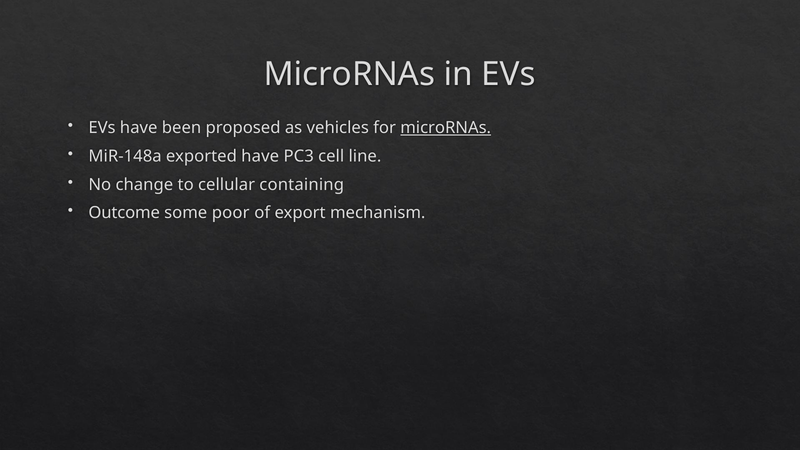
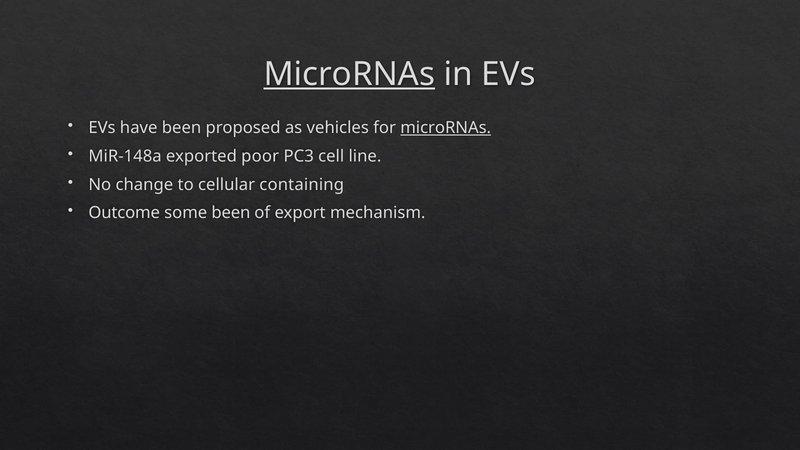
MicroRNAs underline: none -> present (349, 74)
exported have: have -> poor (260, 156)
some poor: poor -> been (231, 213)
